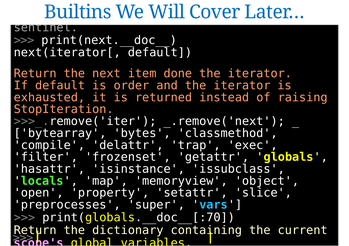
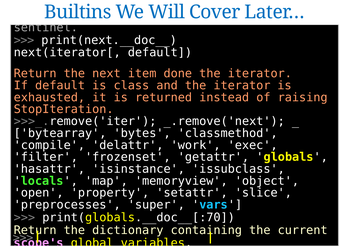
order: order -> class (131, 85)
trap: trap -> work (196, 145)
